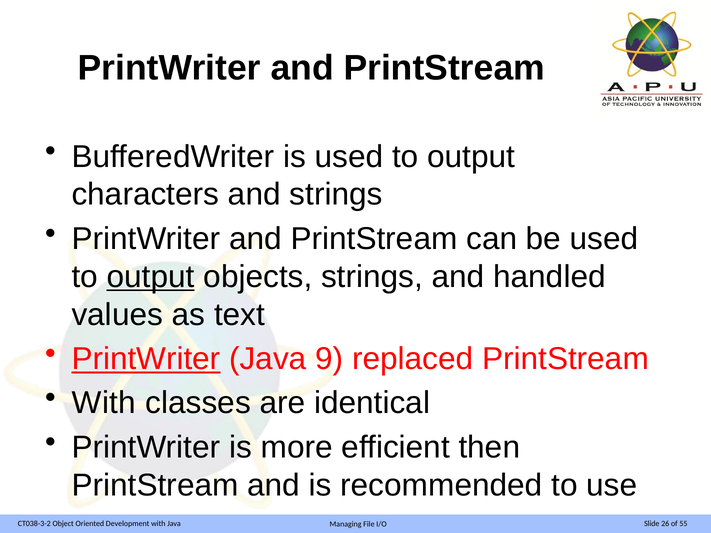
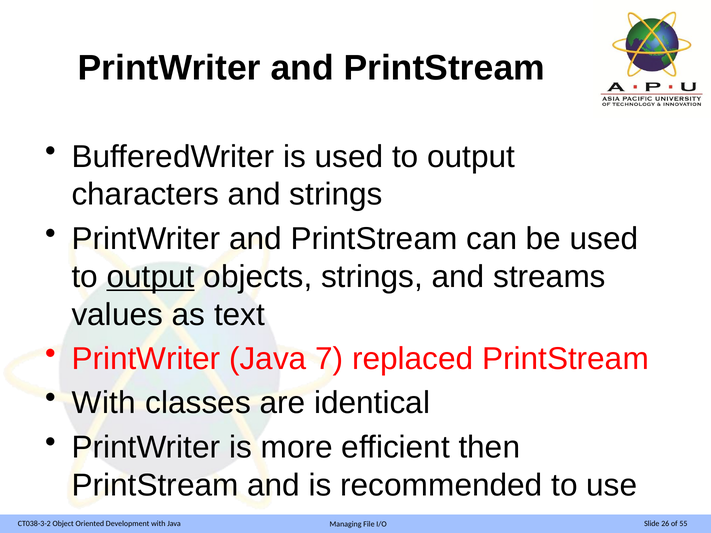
handled: handled -> streams (549, 277)
PrintWriter underline: present -> none (146, 359)
9: 9 -> 7 (329, 359)
